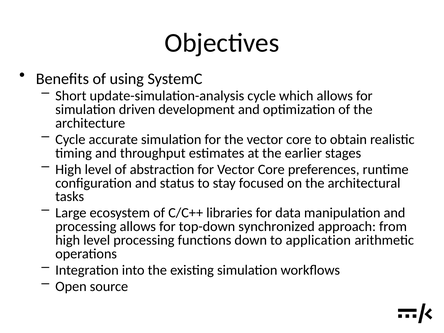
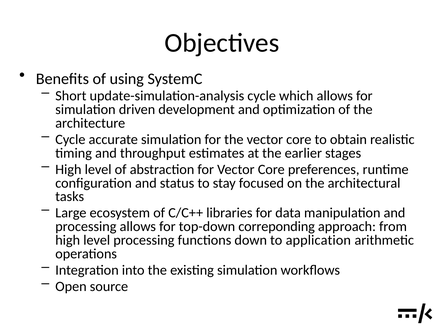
synchronized: synchronized -> correponding (277, 227)
